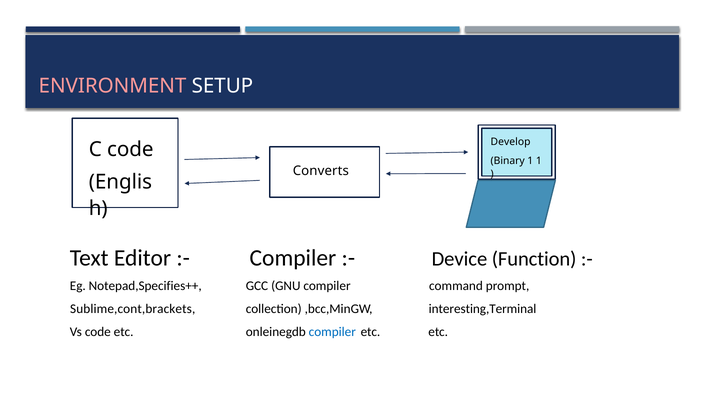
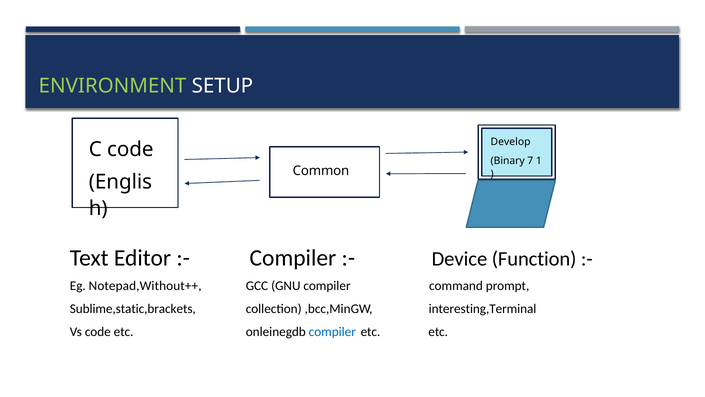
ENVIRONMENT colour: pink -> light green (112, 86)
Binary 1: 1 -> 7 (530, 161)
Converts: Converts -> Common (321, 171)
Notepad,Specifies++: Notepad,Specifies++ -> Notepad,Without++ (145, 286)
Sublime,cont,brackets: Sublime,cont,brackets -> Sublime,static,brackets (133, 309)
